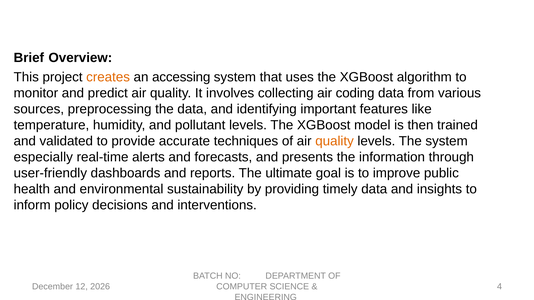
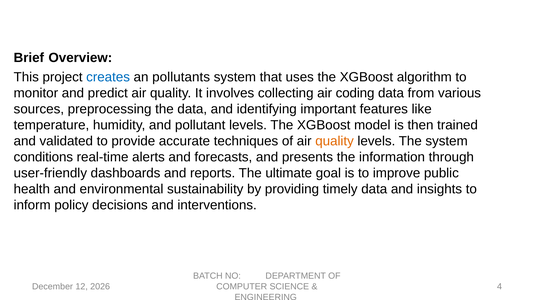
creates colour: orange -> blue (108, 77)
accessing: accessing -> pollutants (181, 77)
especially: especially -> conditions (43, 157)
